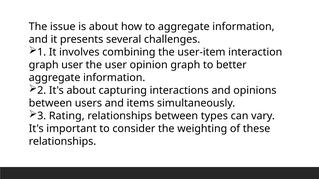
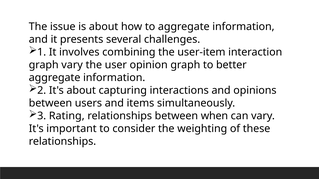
graph user: user -> vary (72, 65)
types: types -> when (214, 116)
